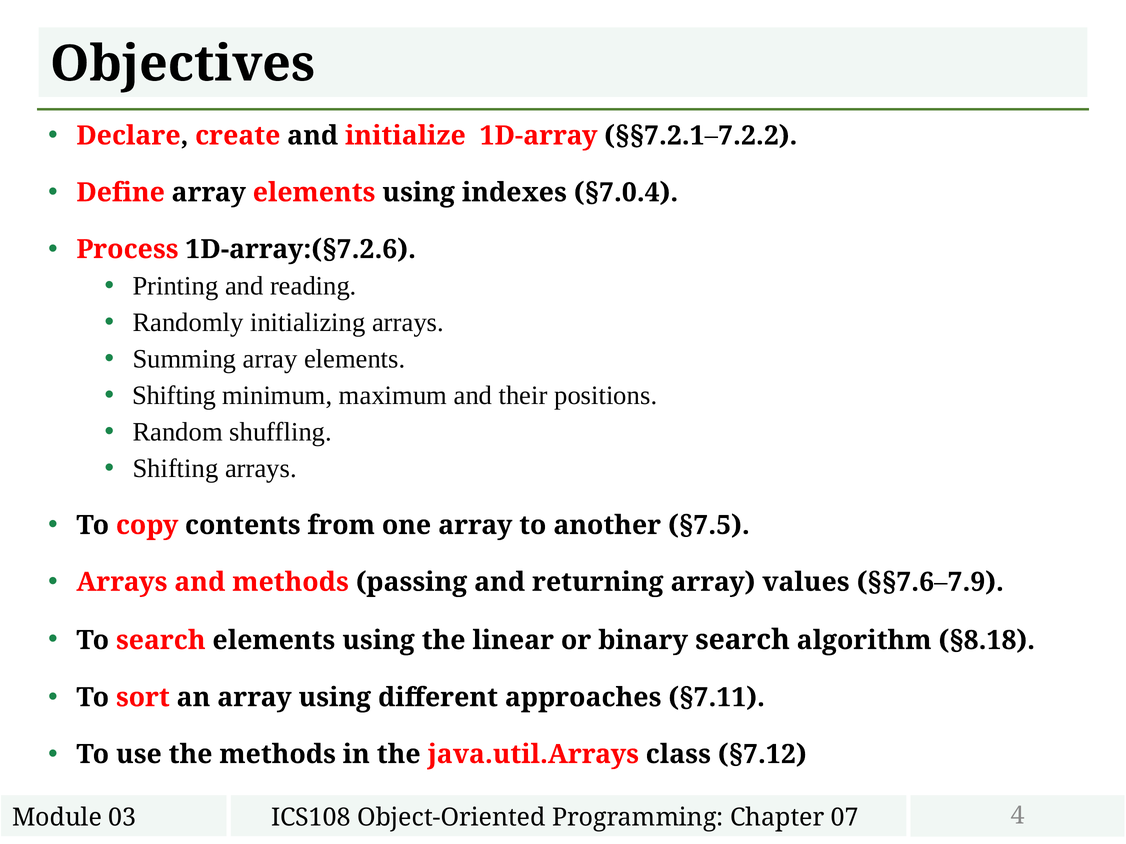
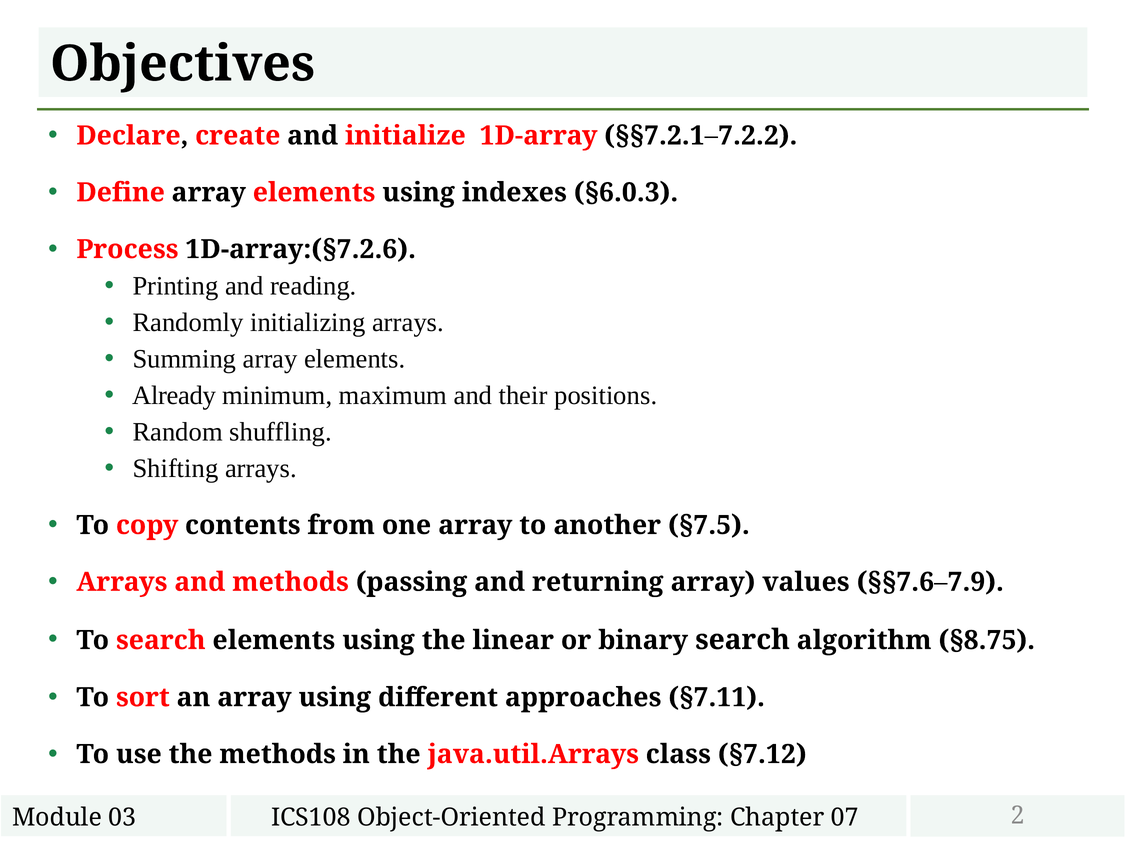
§7.0.4: §7.0.4 -> §6.0.3 (626, 193)
Shifting: Shifting -> Already (174, 396)
§8.18: §8.18 -> §8.75 (987, 641)
4: 4 -> 2 (1018, 816)
